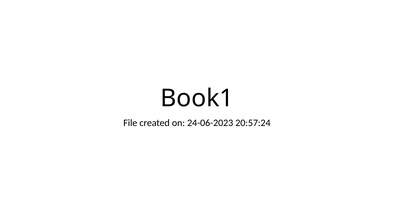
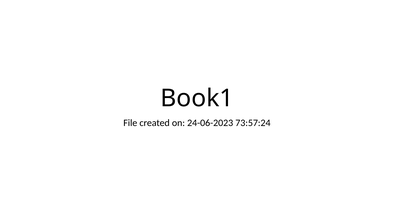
20:57:24: 20:57:24 -> 73:57:24 (253, 123)
